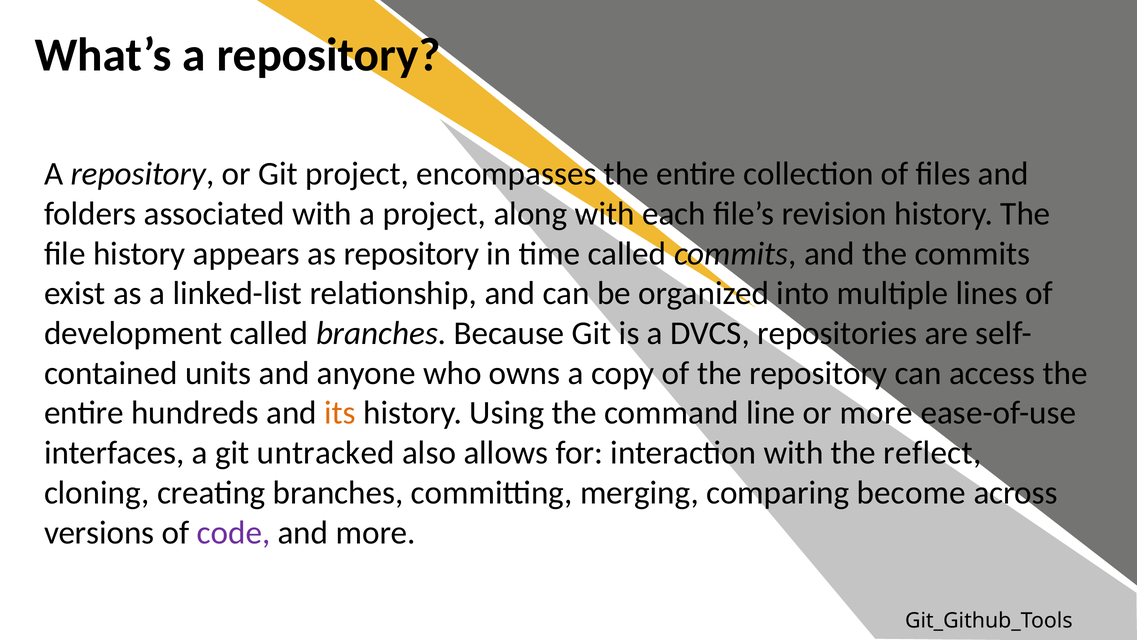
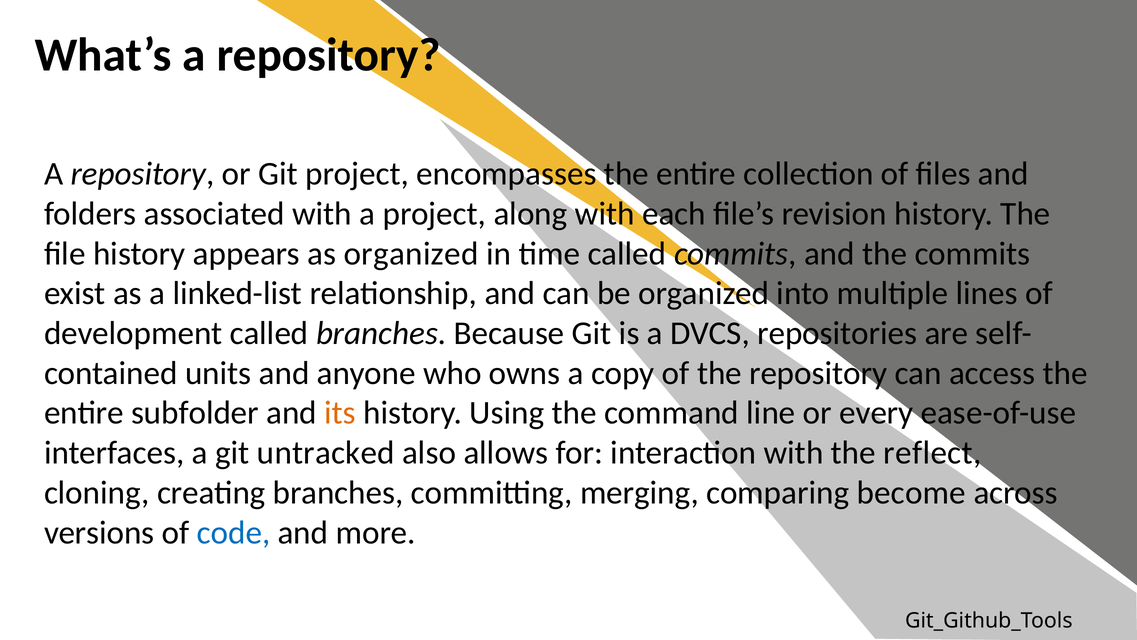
as repository: repository -> organized (411, 253)
hundreds: hundreds -> subfolder (195, 413)
or more: more -> every (876, 413)
code colour: purple -> blue (234, 532)
